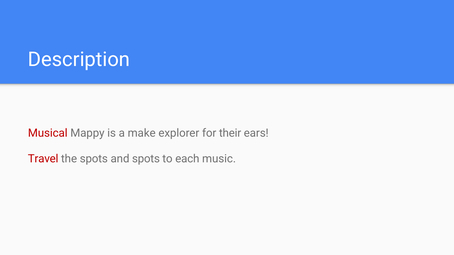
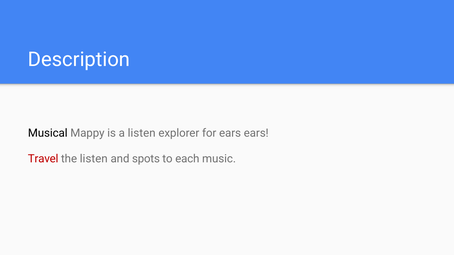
Musical colour: red -> black (48, 133)
a make: make -> listen (142, 133)
for their: their -> ears (230, 133)
the spots: spots -> listen (94, 159)
